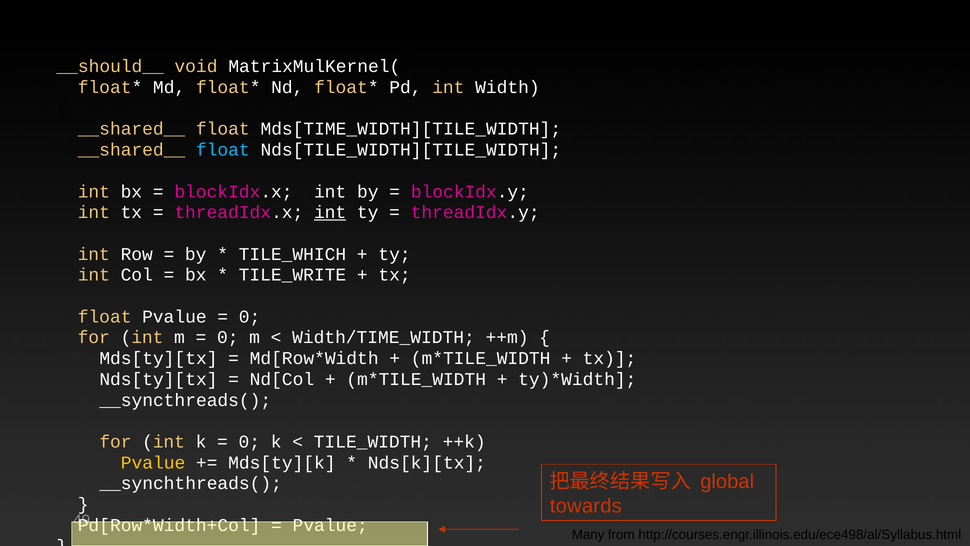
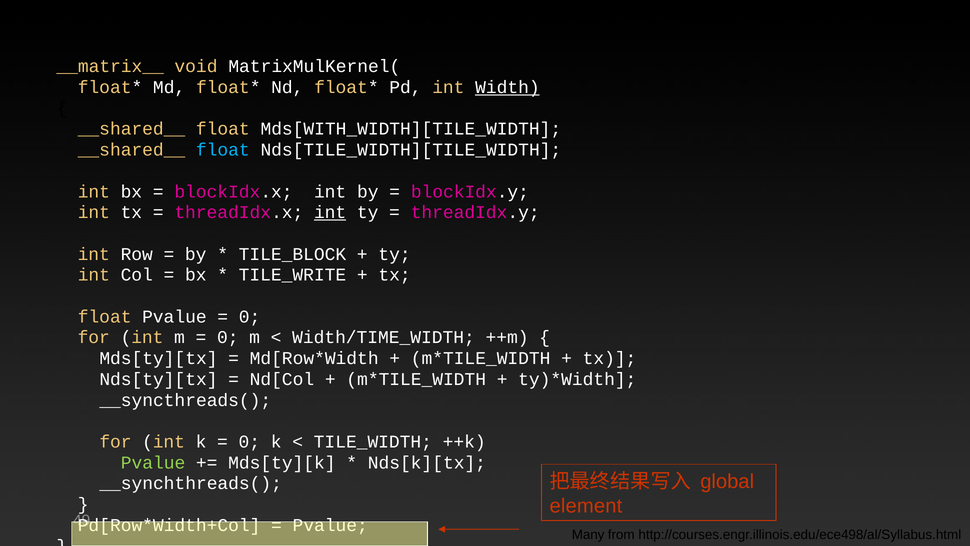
__should__: __should__ -> __matrix__ (110, 66)
Width underline: none -> present (507, 87)
Mds[TIME_WIDTH][TILE_WIDTH: Mds[TIME_WIDTH][TILE_WIDTH -> Mds[WITH_WIDTH][TILE_WIDTH (411, 129)
TILE_WHICH: TILE_WHICH -> TILE_BLOCK (292, 254)
Pvalue colour: yellow -> light green (153, 462)
towards: towards -> element (586, 506)
